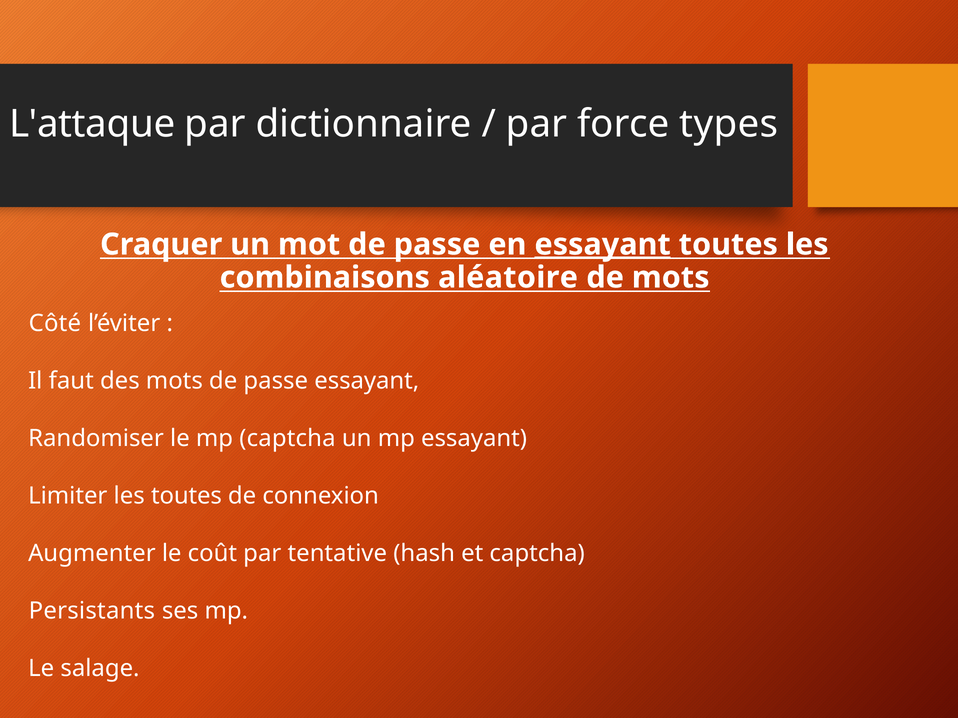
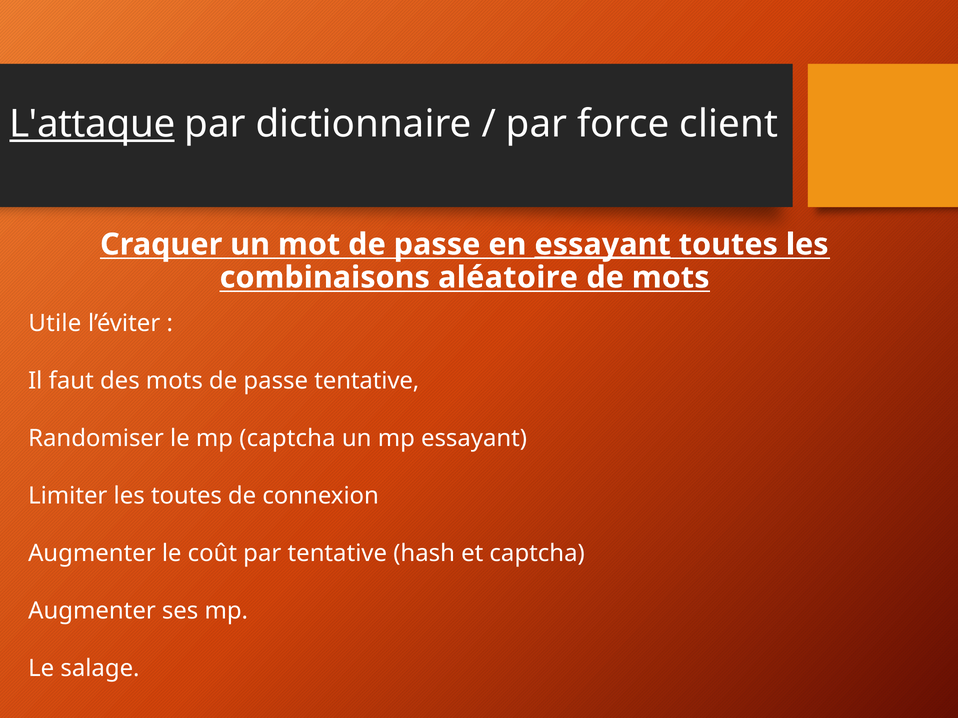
L'attaque underline: none -> present (92, 124)
types: types -> client (729, 124)
Côté: Côté -> Utile (55, 324)
passe essayant: essayant -> tentative (367, 381)
Persistants: Persistants -> Augmenter (92, 611)
